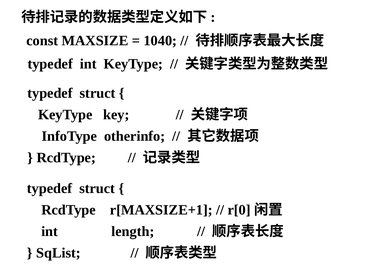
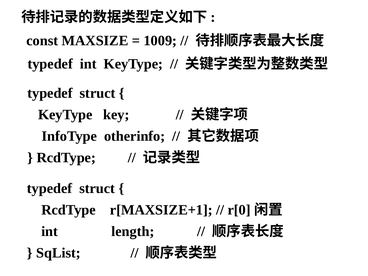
1040: 1040 -> 1009 (160, 41)
